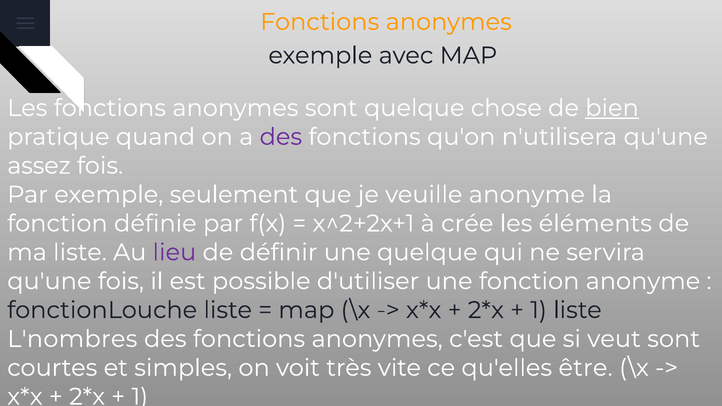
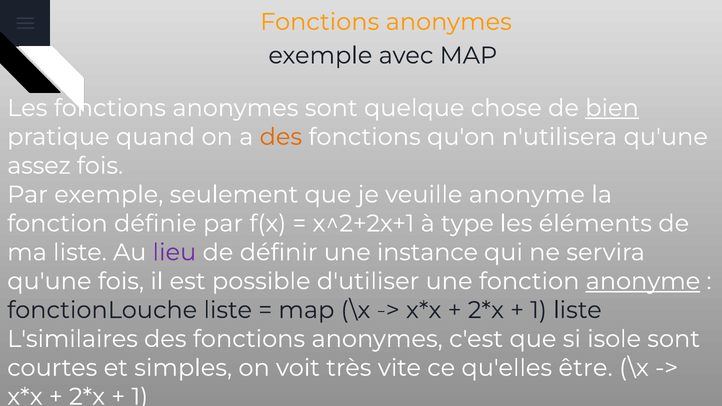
des colour: purple -> orange (281, 137)
crée: crée -> type (467, 224)
une quelque: quelque -> instance (427, 252)
anonyme underline: none -> present (643, 281)
L'nombres: L'nombres -> L'similaires (73, 339)
veut: veut -> isole (614, 339)
